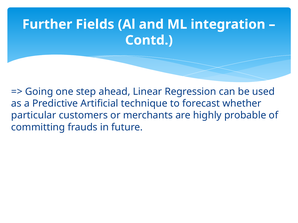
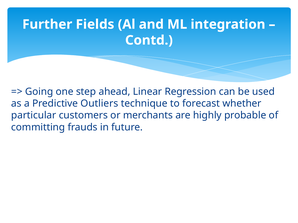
Artificial: Artificial -> Outliers (99, 104)
